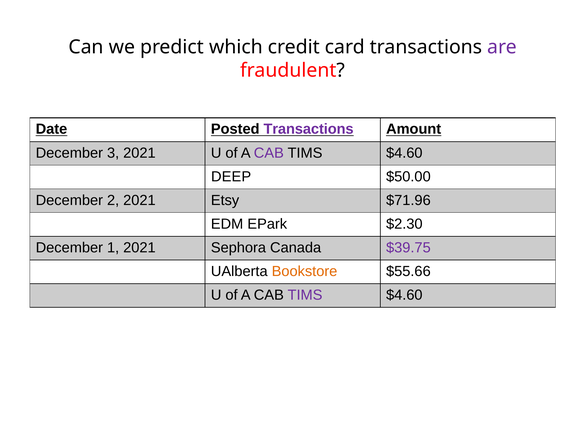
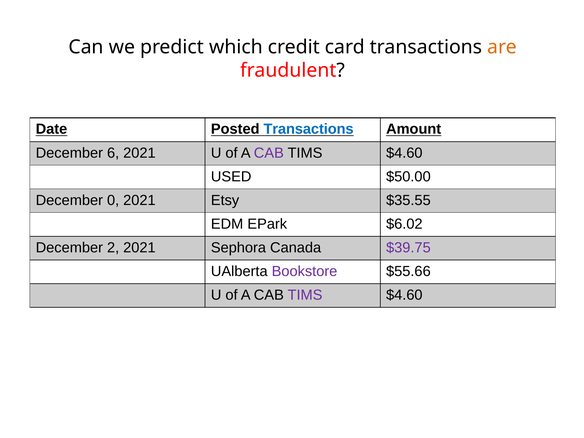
are colour: purple -> orange (502, 47)
Transactions colour: purple -> blue (309, 129)
3: 3 -> 6 (113, 153)
DEEP: DEEP -> USED (231, 177)
2: 2 -> 0 (113, 200)
$71.96: $71.96 -> $35.55 (408, 200)
$2.30: $2.30 -> $6.02 (404, 224)
1: 1 -> 2 (113, 248)
Bookstore colour: orange -> purple (305, 271)
